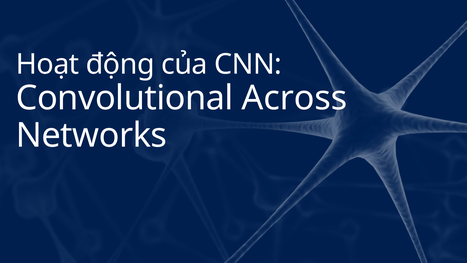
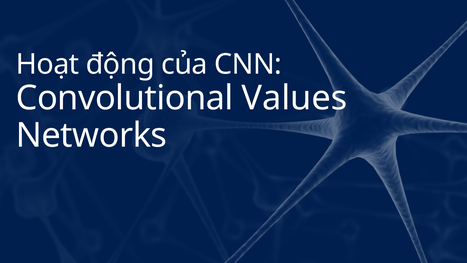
Across: Across -> Values (294, 98)
